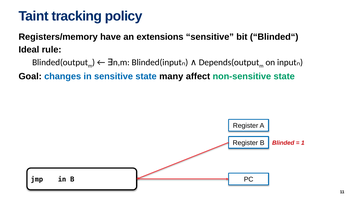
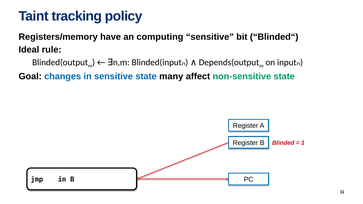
extensions: extensions -> computing (160, 37)
